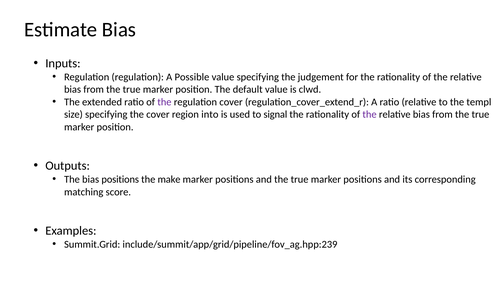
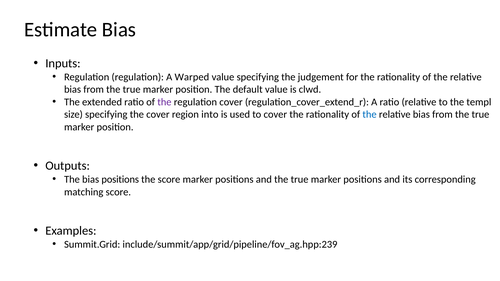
Possible: Possible -> Warped (192, 77)
to signal: signal -> cover (275, 115)
the colour: purple -> blue (370, 115)
the make: make -> score (169, 180)
